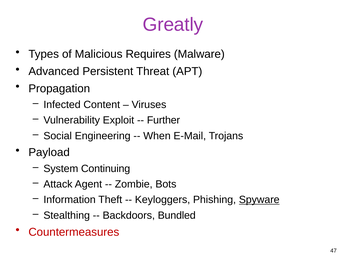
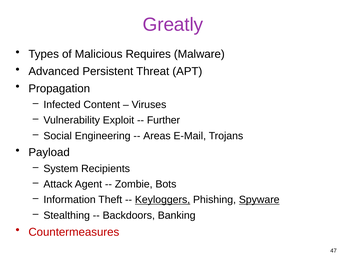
When: When -> Areas (157, 136)
Continuing: Continuing -> Recipients (106, 169)
Keyloggers underline: none -> present (163, 200)
Bundled: Bundled -> Banking (177, 216)
